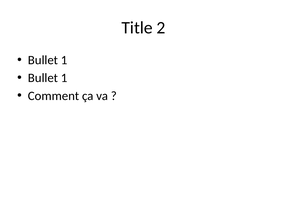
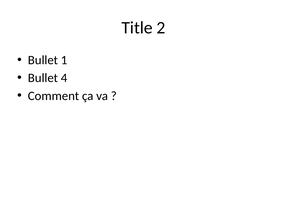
1: 1 -> 4 (64, 78)
